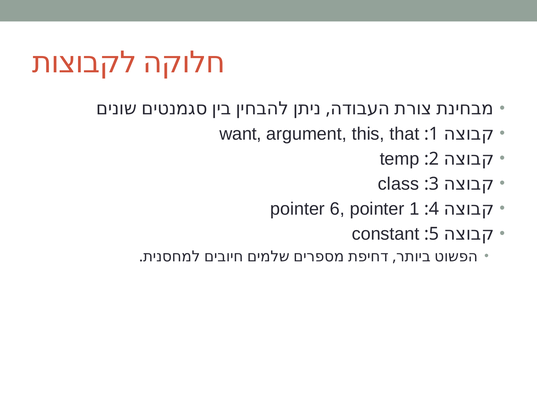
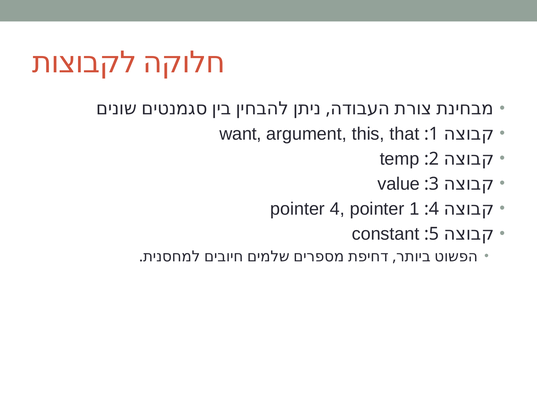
class: class -> value (399, 184)
pointer 6: 6 -> 4 (337, 209)
